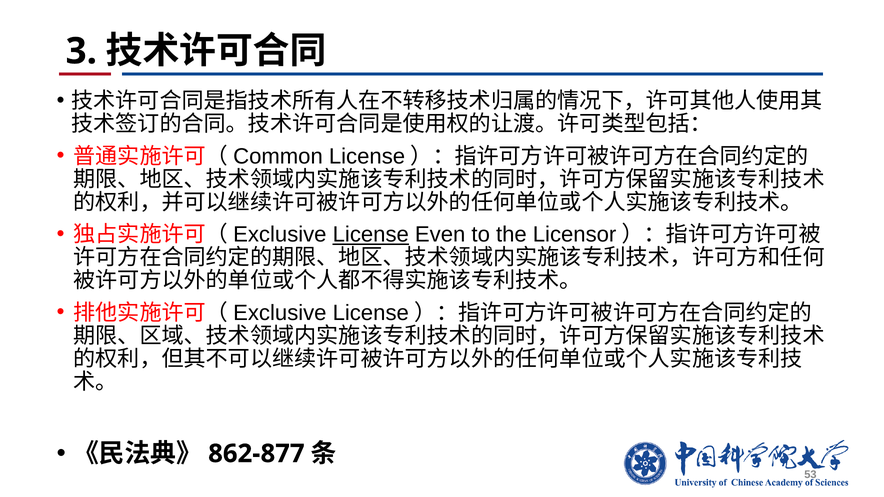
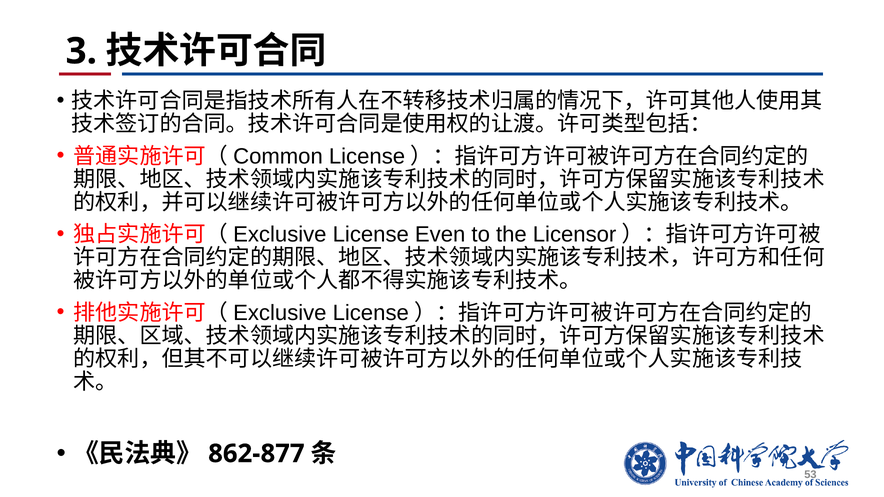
License underline: present -> none (371, 235)
